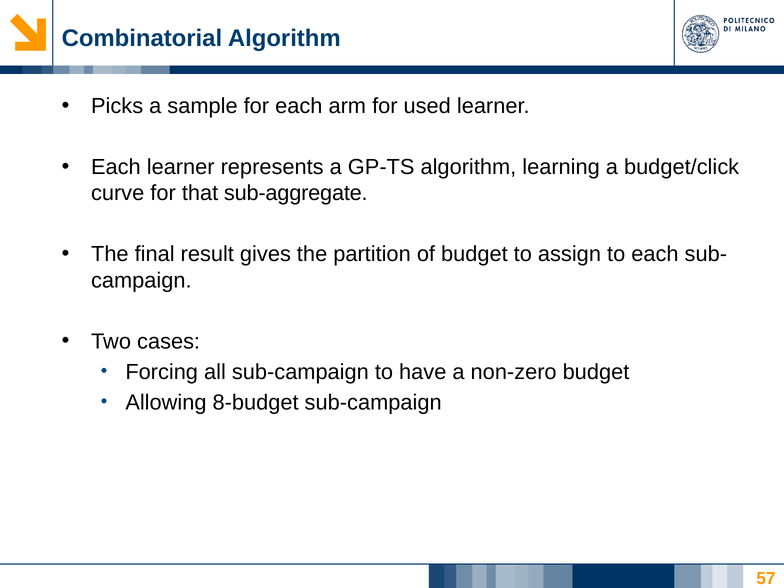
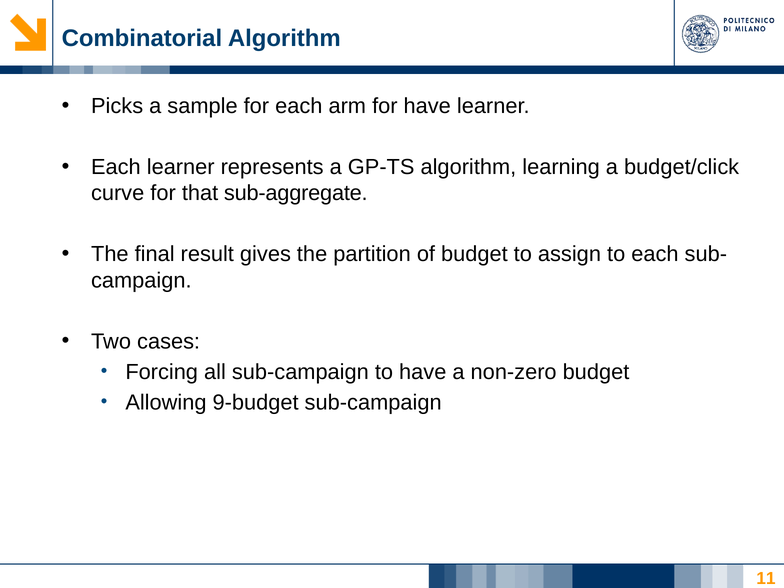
for used: used -> have (427, 106)
8-budget: 8-budget -> 9-budget (256, 402)
57: 57 -> 11 (766, 579)
